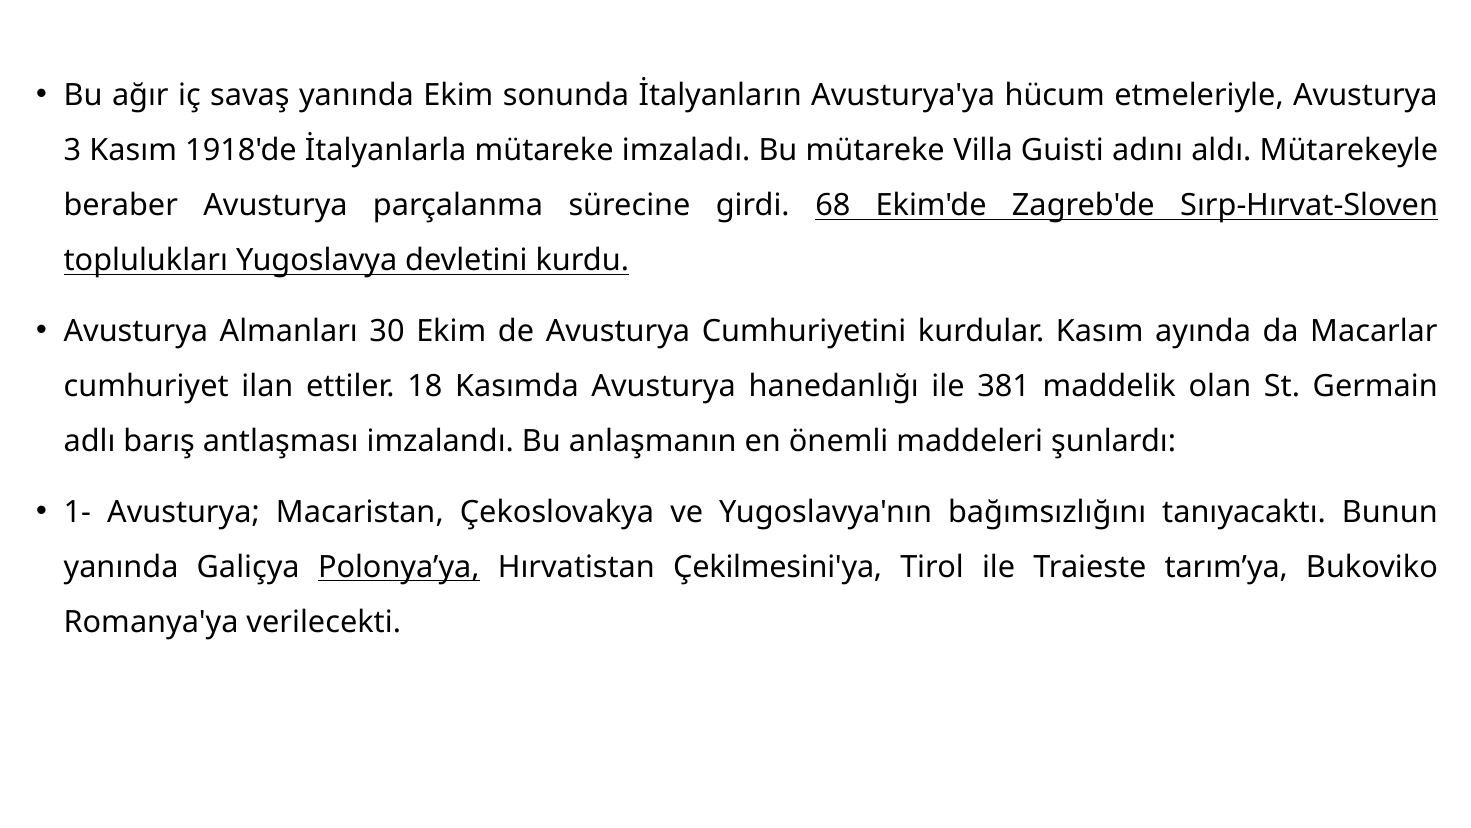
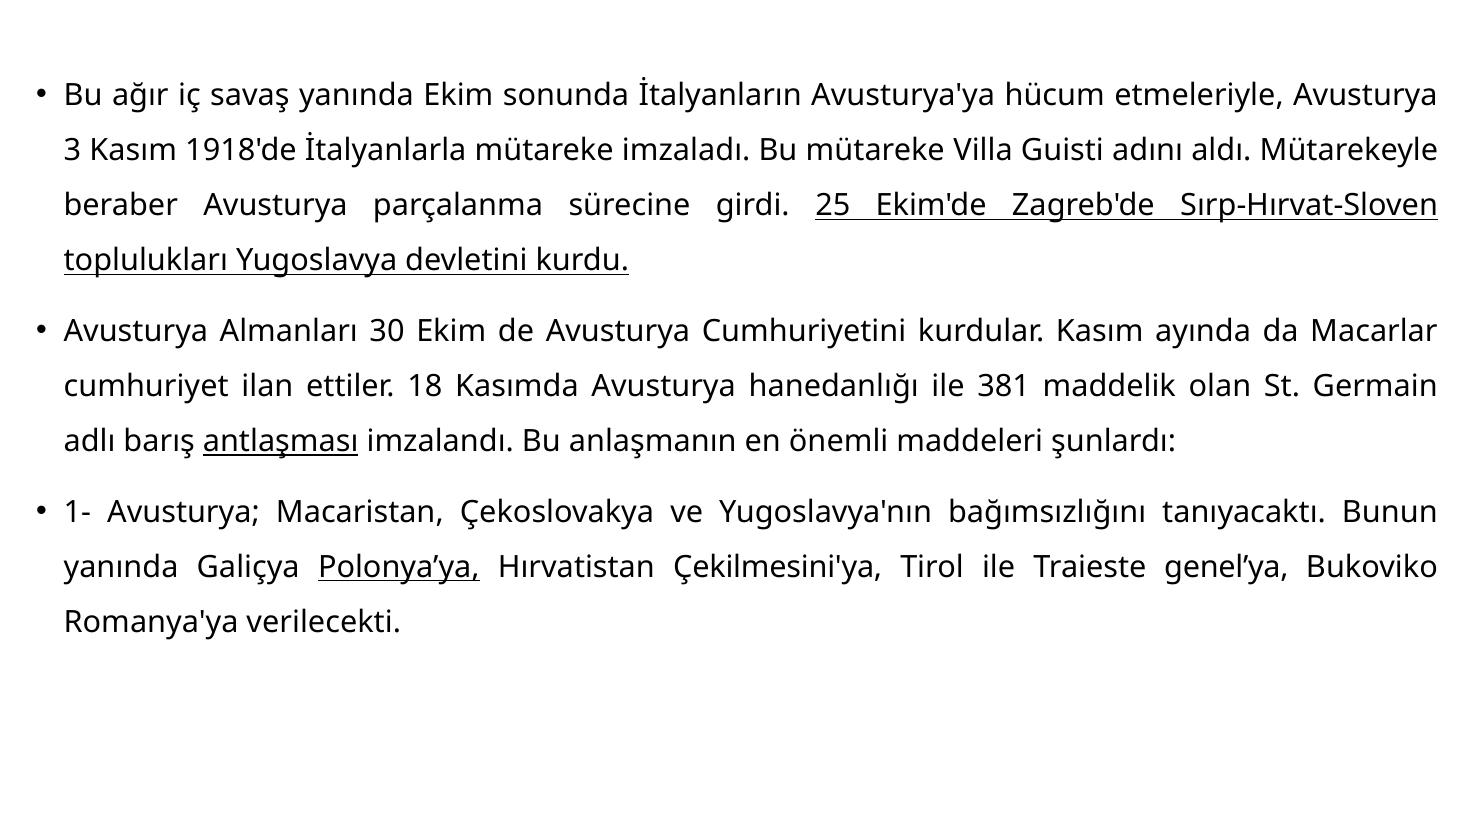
68: 68 -> 25 (833, 205)
antlaşması underline: none -> present (281, 441)
tarım’ya: tarım’ya -> genel’ya (1226, 567)
